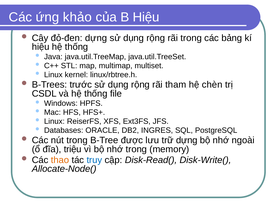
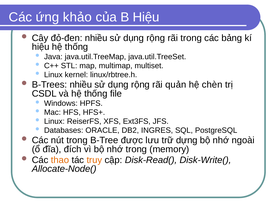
đỏ-đen dựng: dựng -> nhiều (96, 38)
B-Trees trước: trước -> nhiều (81, 85)
tham: tham -> quản (176, 85)
triệu: triệu -> đích (73, 149)
truy colour: blue -> orange (94, 160)
